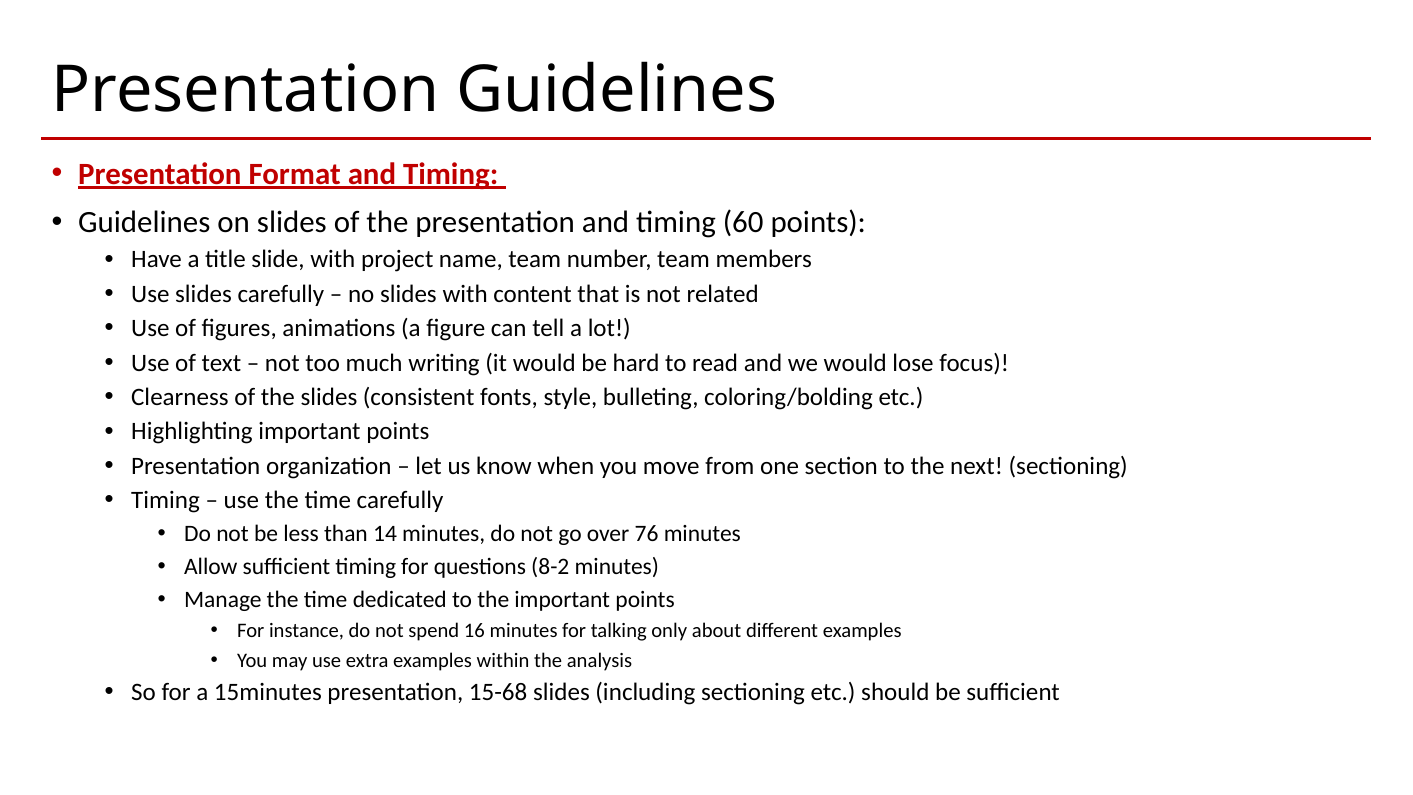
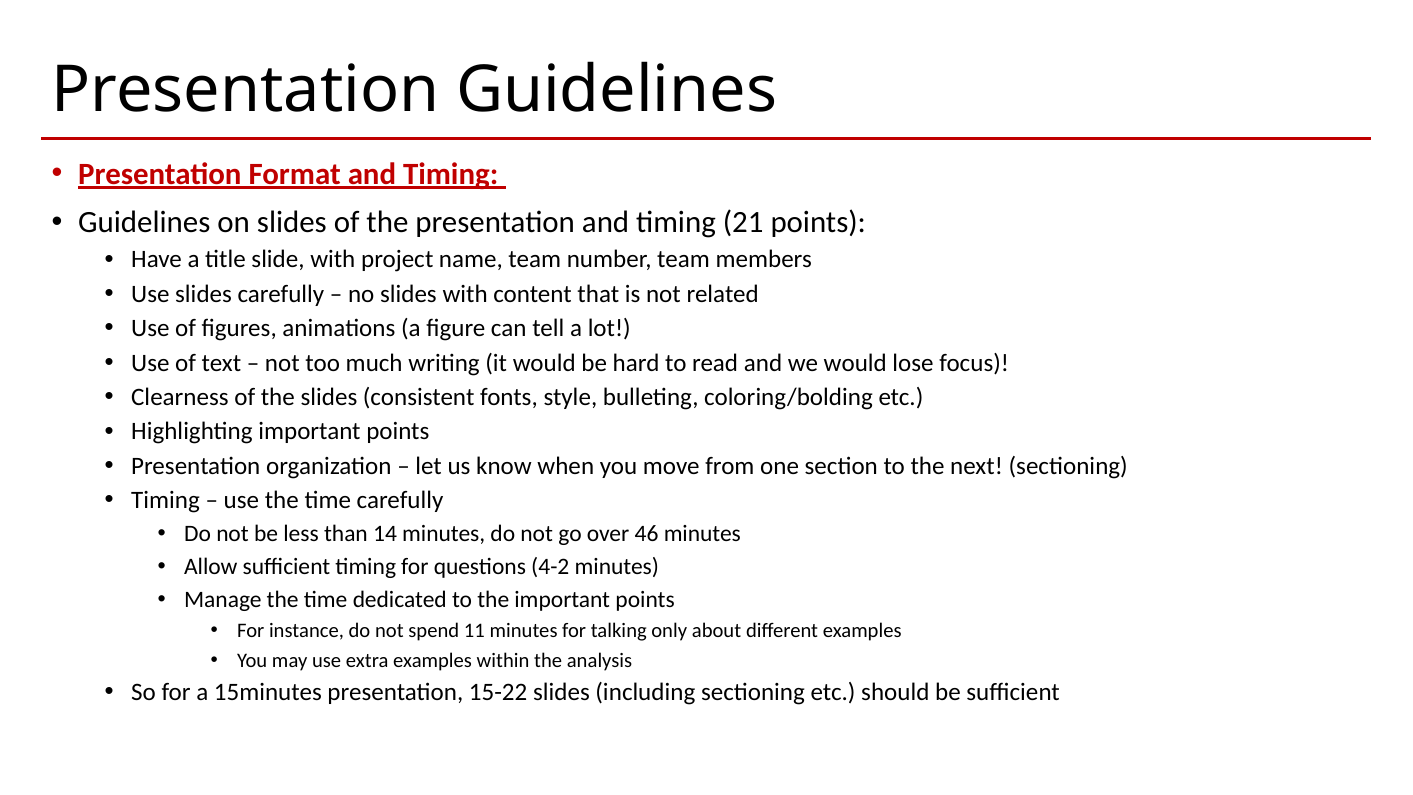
60: 60 -> 21 (743, 222)
76: 76 -> 46 (647, 534)
8-2: 8-2 -> 4-2 (550, 567)
16: 16 -> 11 (474, 631)
15-68: 15-68 -> 15-22 (498, 692)
